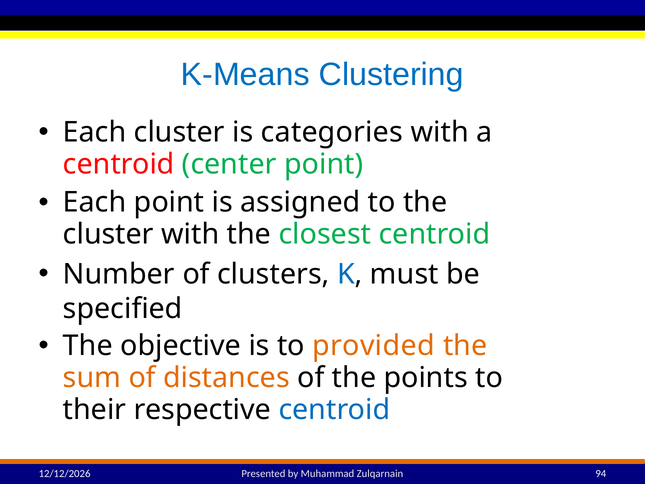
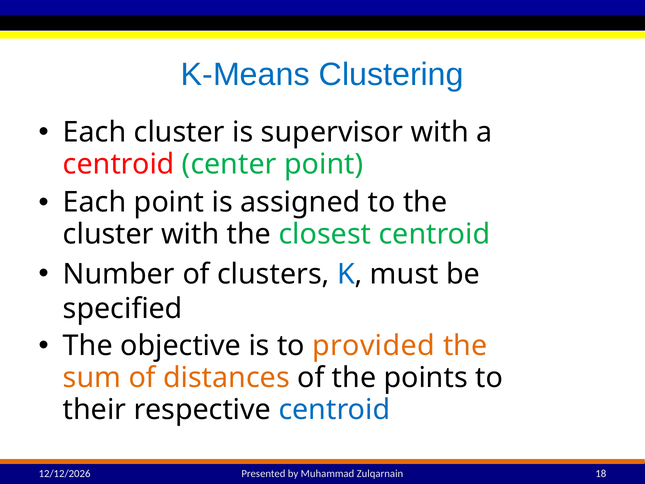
categories: categories -> supervisor (332, 132)
94: 94 -> 18 (601, 474)
